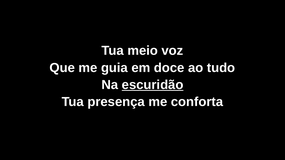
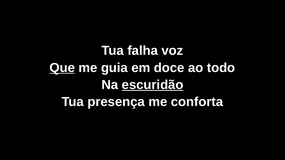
meio: meio -> falha (143, 51)
Que underline: none -> present (62, 68)
tudo: tudo -> todo (221, 68)
